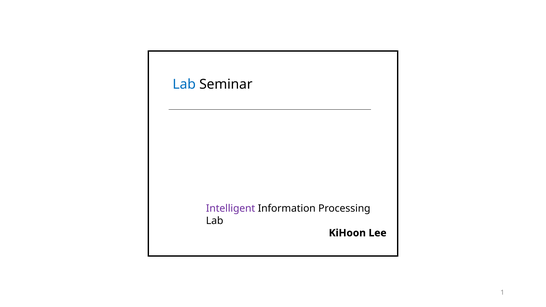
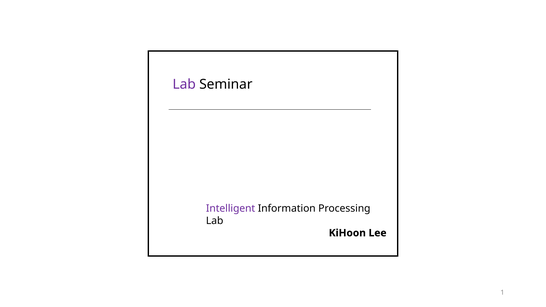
Lab colour: blue -> purple (184, 84)
